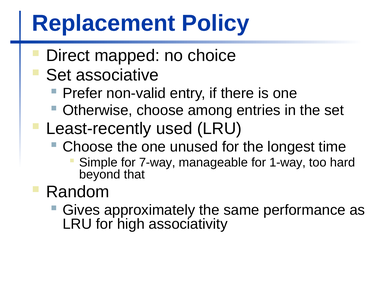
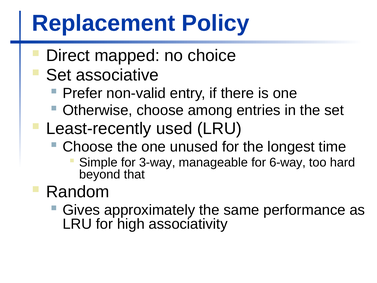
7-way: 7-way -> 3-way (157, 162)
1-way: 1-way -> 6-way (288, 162)
